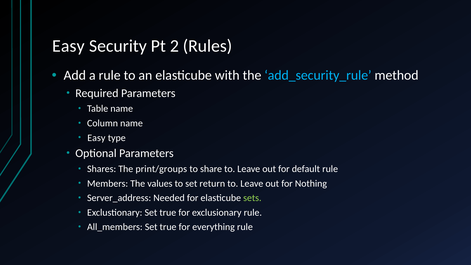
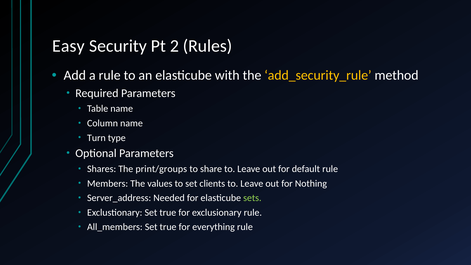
add_security_rule colour: light blue -> yellow (318, 75)
Easy: Easy -> Turn (96, 138)
return: return -> clients (212, 183)
